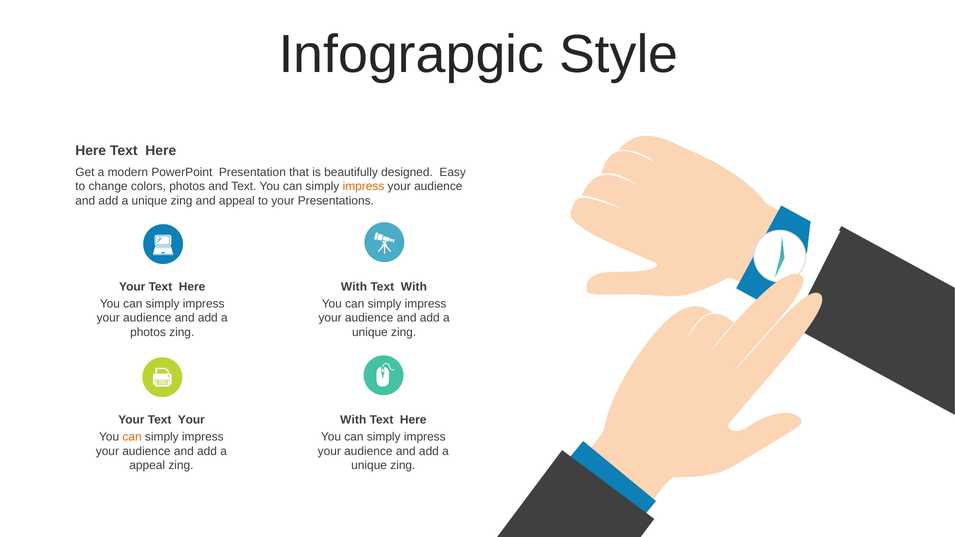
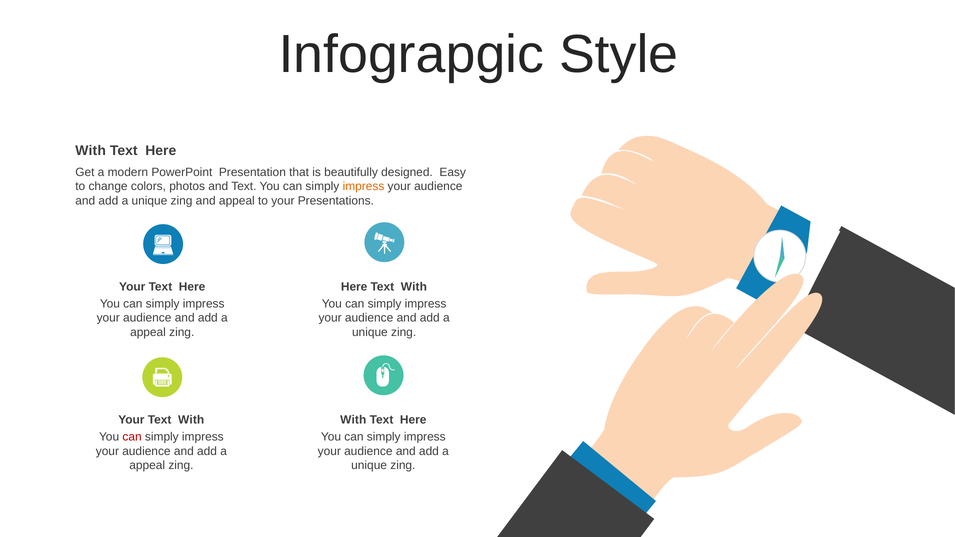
Here: Here -> With (91, 151)
With: With -> Here (354, 287)
photos: photos -> appeal (148, 332)
Your Text Your: Your -> With (191, 420)
can colour: orange -> red (132, 437)
